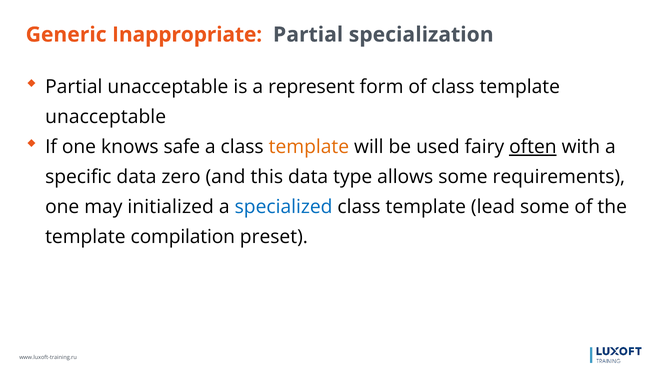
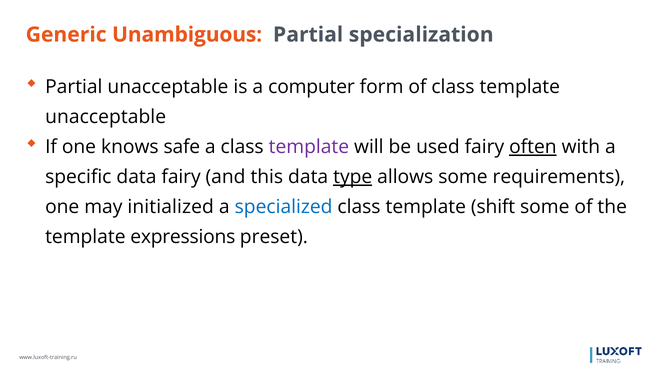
Inappropriate: Inappropriate -> Unambiguous (187, 35)
represent: represent -> computer (312, 87)
template colour: orange -> purple (309, 147)
data zero: zero -> fairy (181, 177)
type underline: none -> present (353, 177)
lead: lead -> shift (493, 207)
compilation: compilation -> expressions (183, 237)
